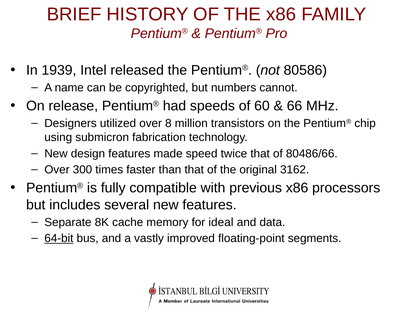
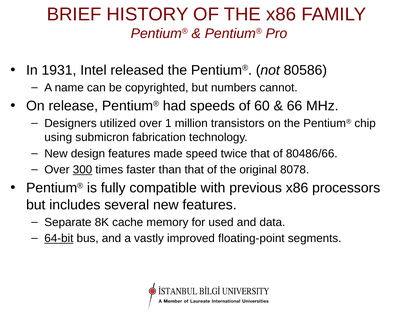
1939: 1939 -> 1931 (59, 70)
8: 8 -> 1 (168, 124)
300 underline: none -> present (82, 170)
3162: 3162 -> 8078 (295, 170)
ideal: ideal -> used (221, 223)
